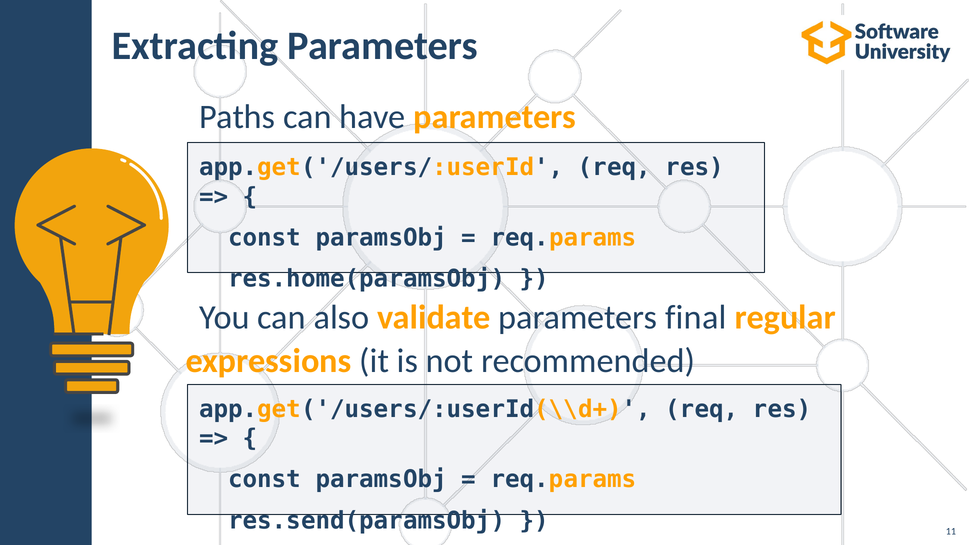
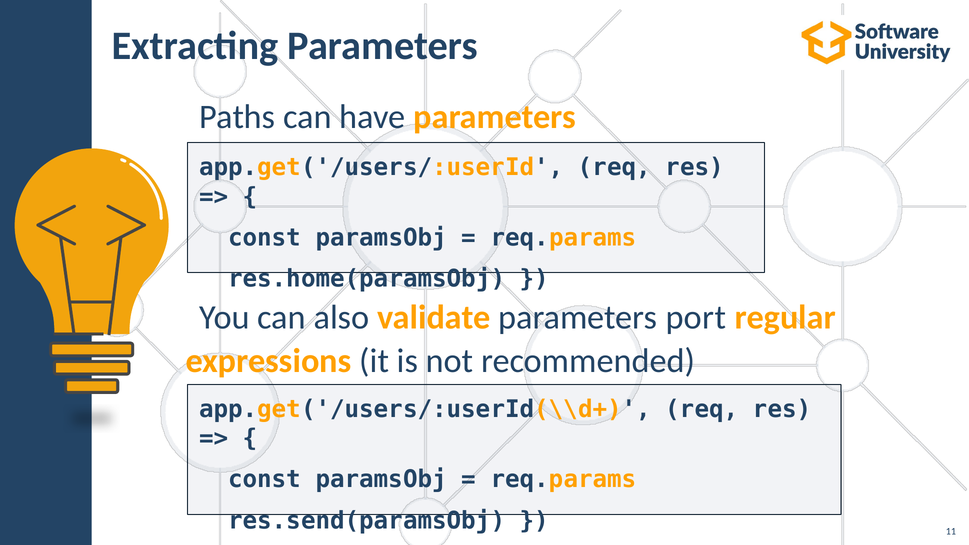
final: final -> port (696, 318)
